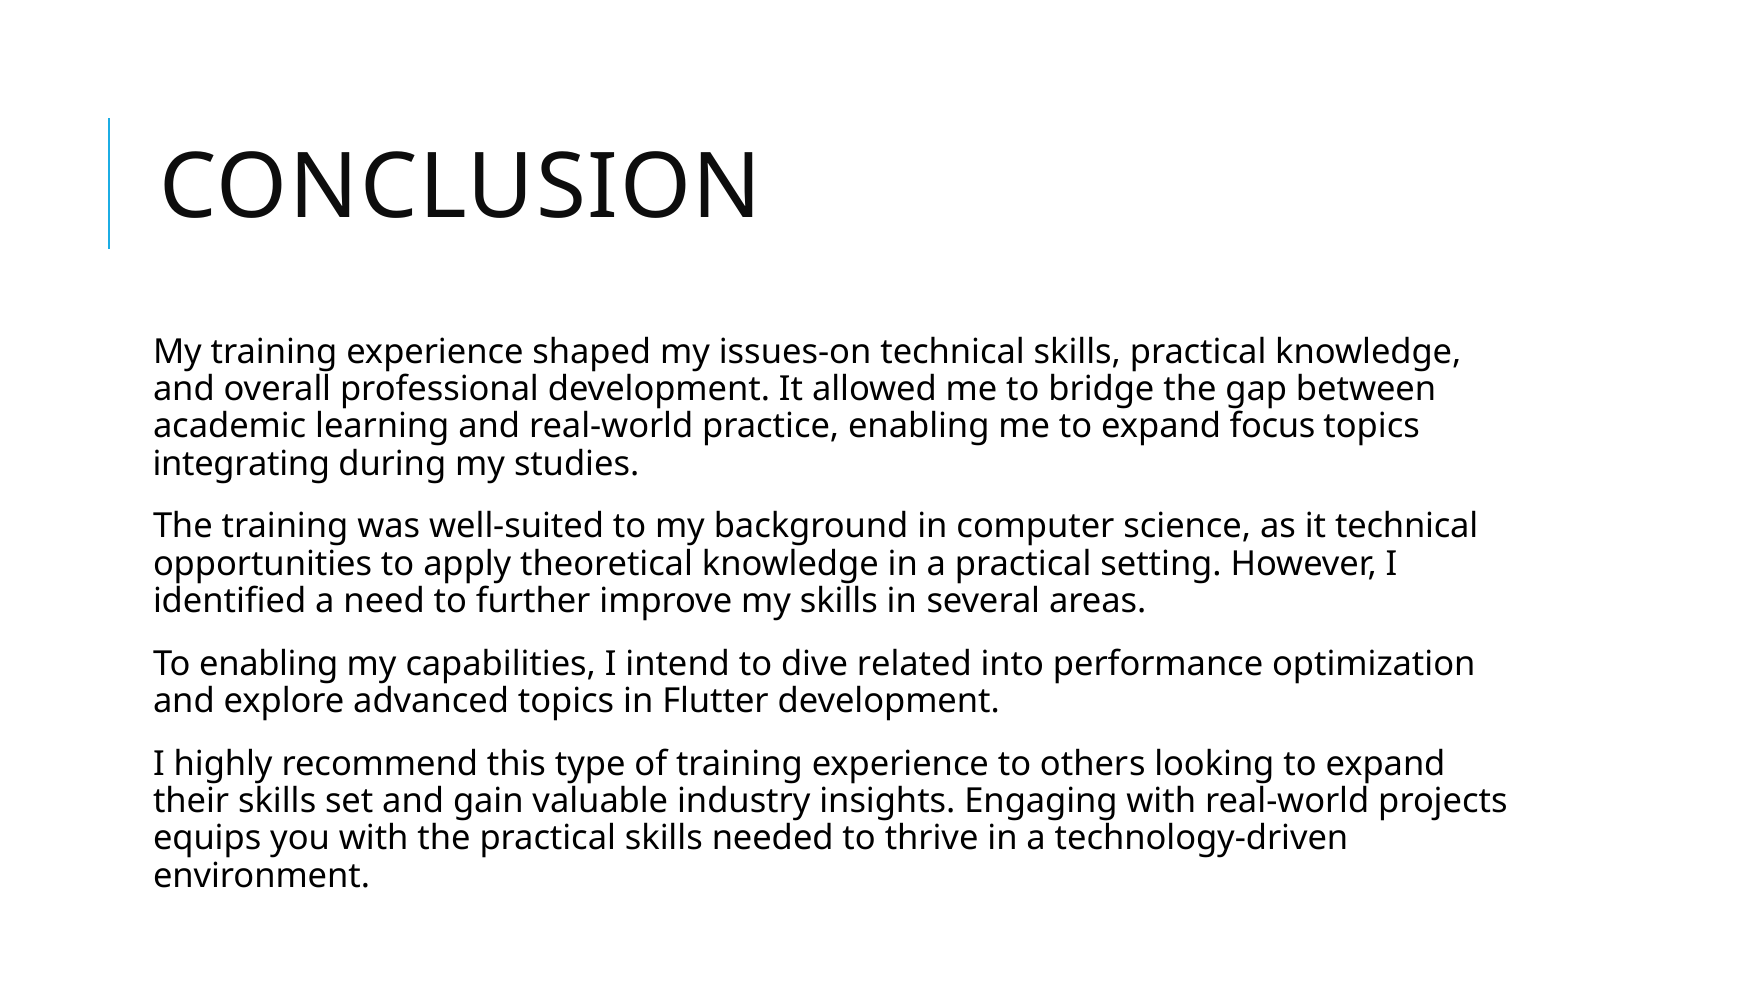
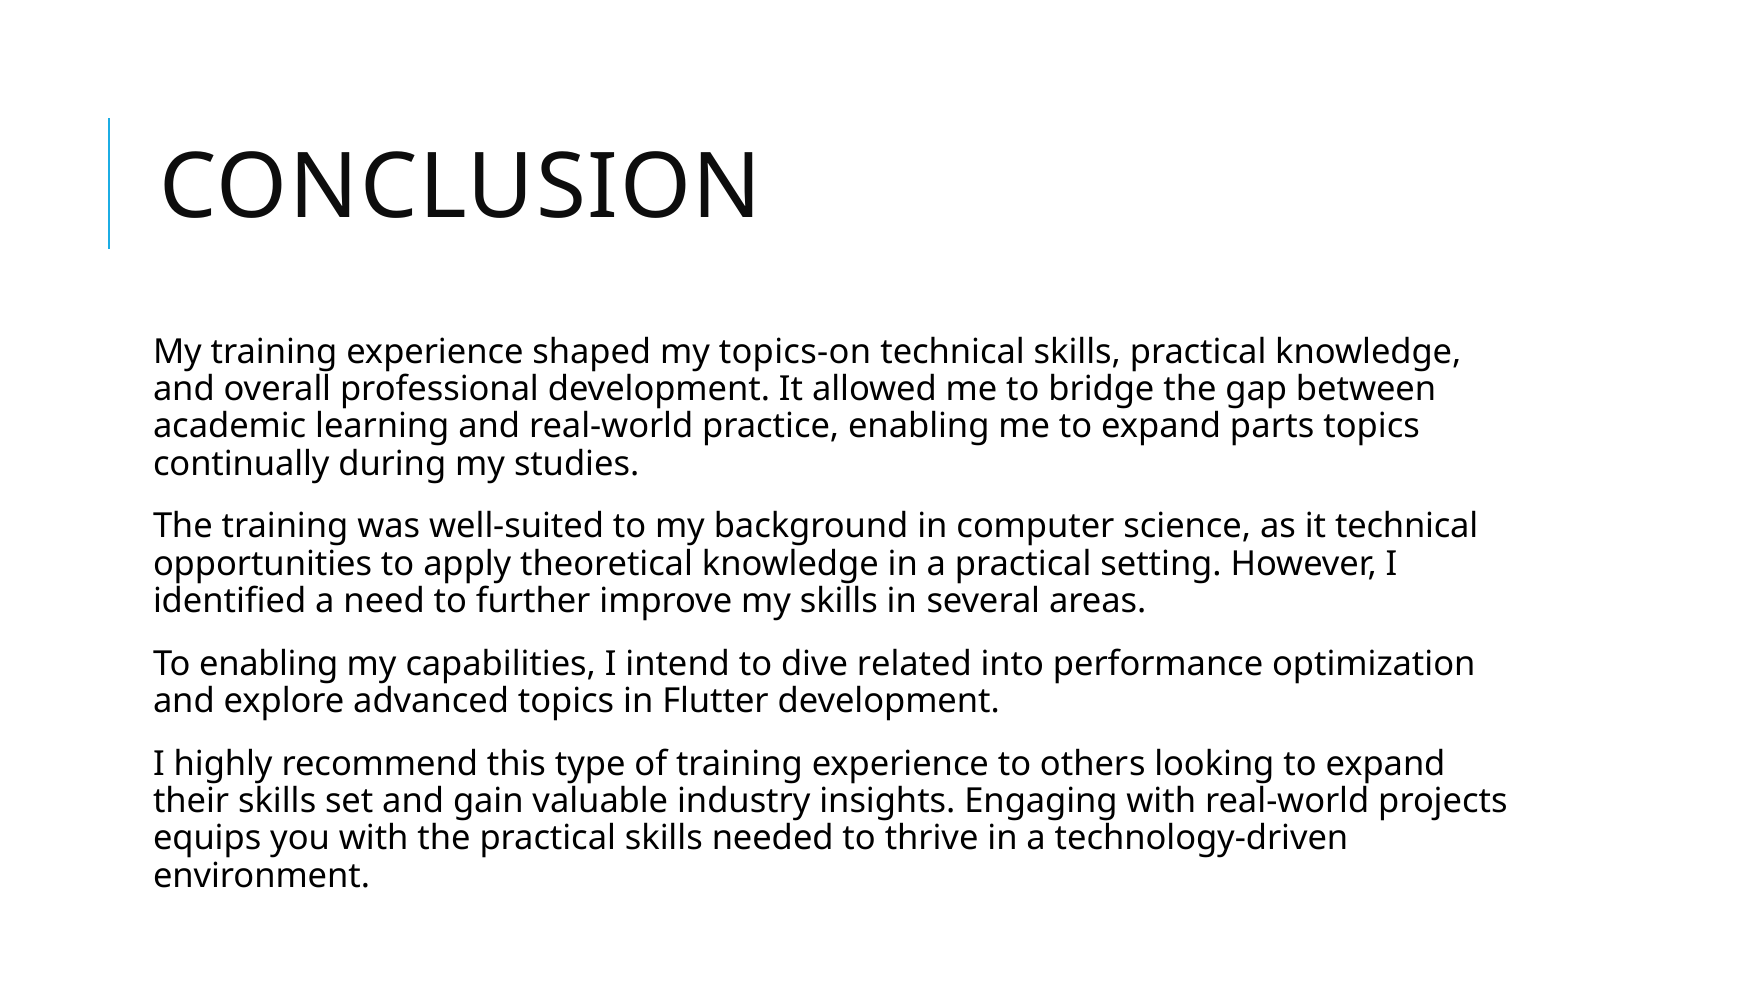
issues-on: issues-on -> topics-on (795, 352)
focus: focus -> parts (1272, 427)
integrating: integrating -> continually (241, 464)
